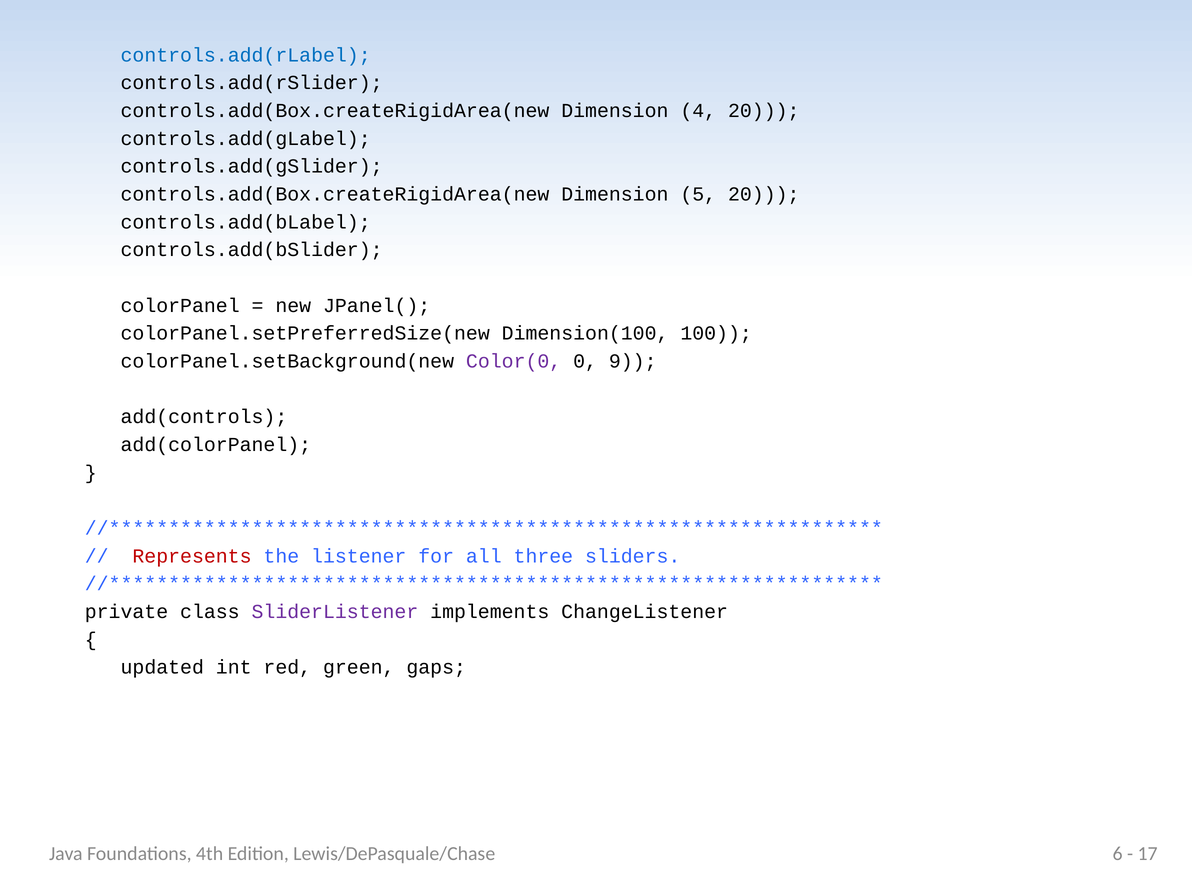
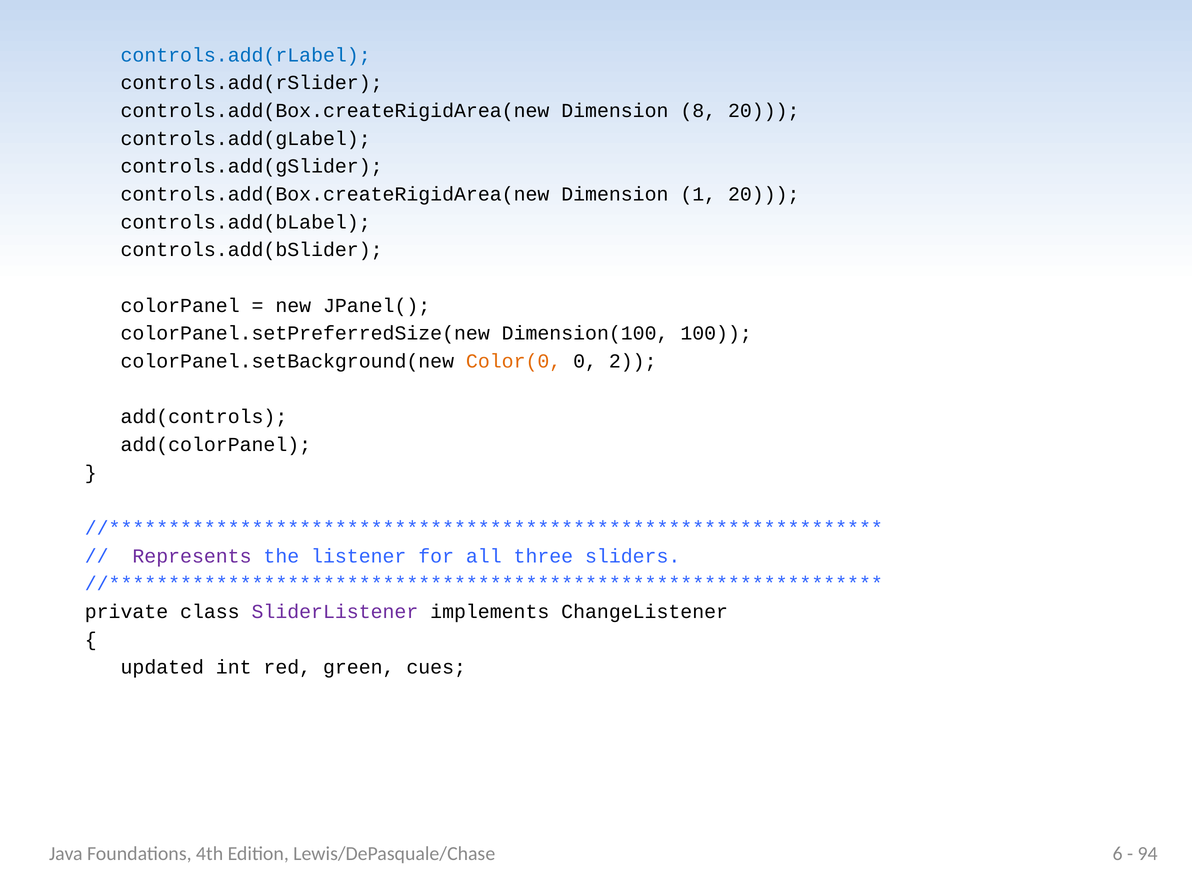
4: 4 -> 8 (698, 111)
5: 5 -> 1 (698, 194)
Color(0 colour: purple -> orange (514, 361)
9: 9 -> 2 (633, 361)
Represents colour: red -> purple (192, 556)
gaps: gaps -> cues (436, 667)
17: 17 -> 94 (1148, 854)
